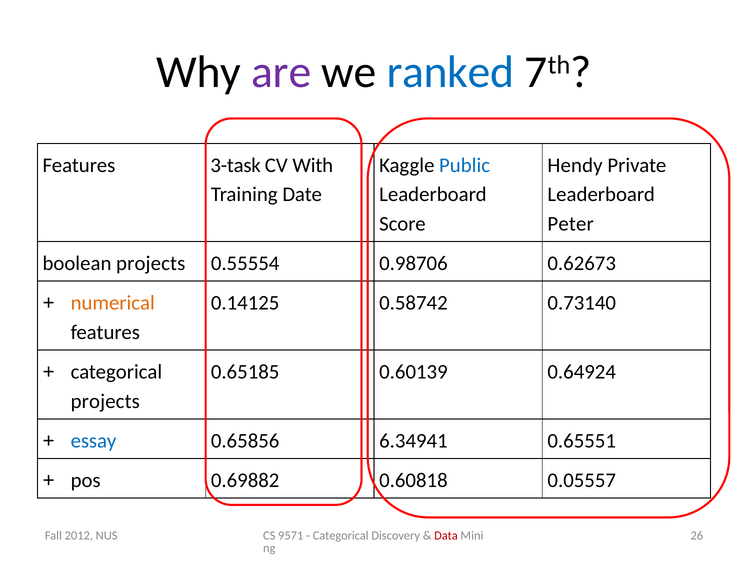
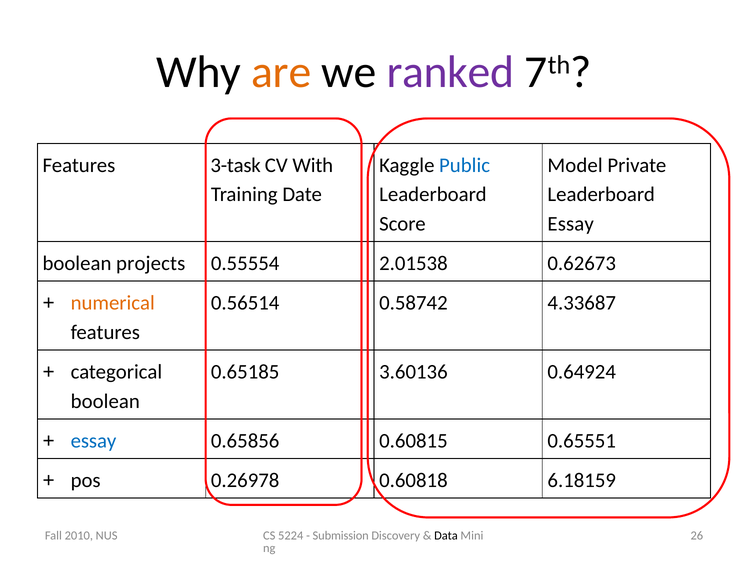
are colour: purple -> orange (281, 72)
ranked colour: blue -> purple (450, 72)
Hendy: Hendy -> Model (575, 165)
Peter: Peter -> Essay (571, 224)
0.98706: 0.98706 -> 2.01538 (413, 263)
0.14125: 0.14125 -> 0.56514 (245, 303)
0.73140: 0.73140 -> 4.33687 (582, 303)
0.60139: 0.60139 -> 3.60136 (413, 372)
projects: projects -> boolean (105, 401)
6.34941: 6.34941 -> 0.60815 (413, 441)
0.69882: 0.69882 -> 0.26978 (245, 480)
0.05557: 0.05557 -> 6.18159 (582, 480)
9571: 9571 -> 5224 (291, 536)
Categorical: Categorical -> Submission (341, 536)
Data colour: red -> black (446, 536)
2012: 2012 -> 2010 (79, 536)
